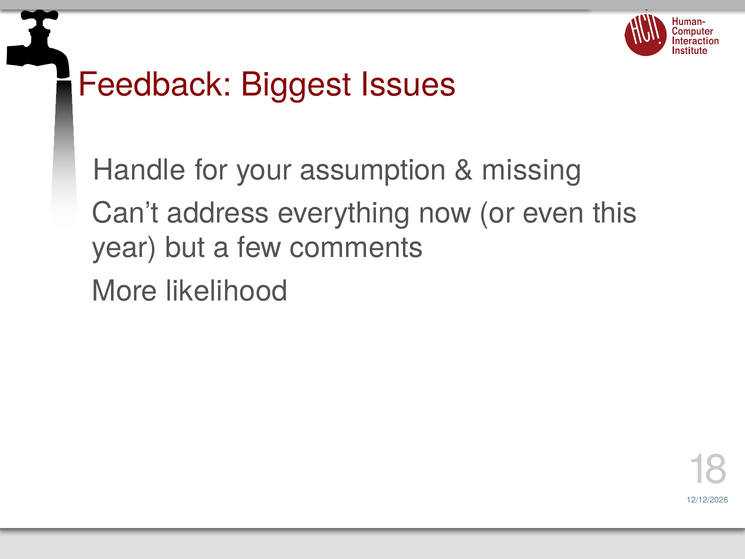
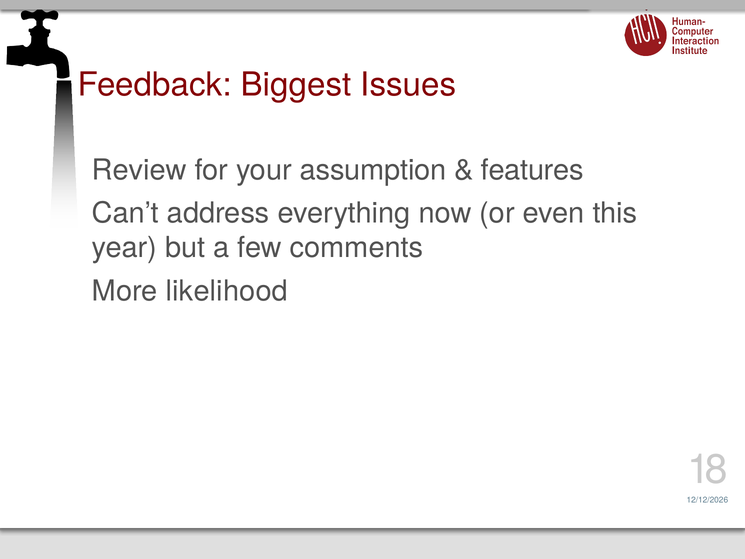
Handle: Handle -> Review (139, 170)
missing: missing -> features (532, 170)
